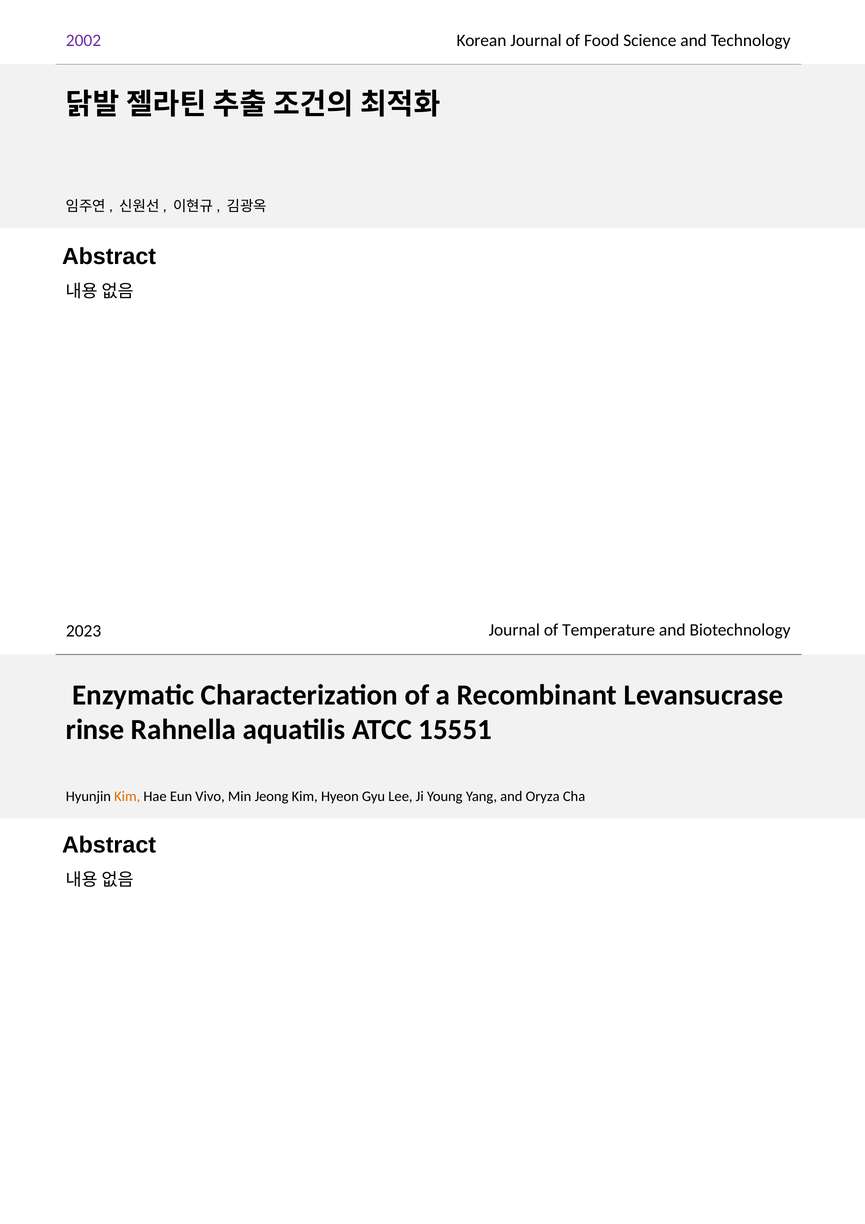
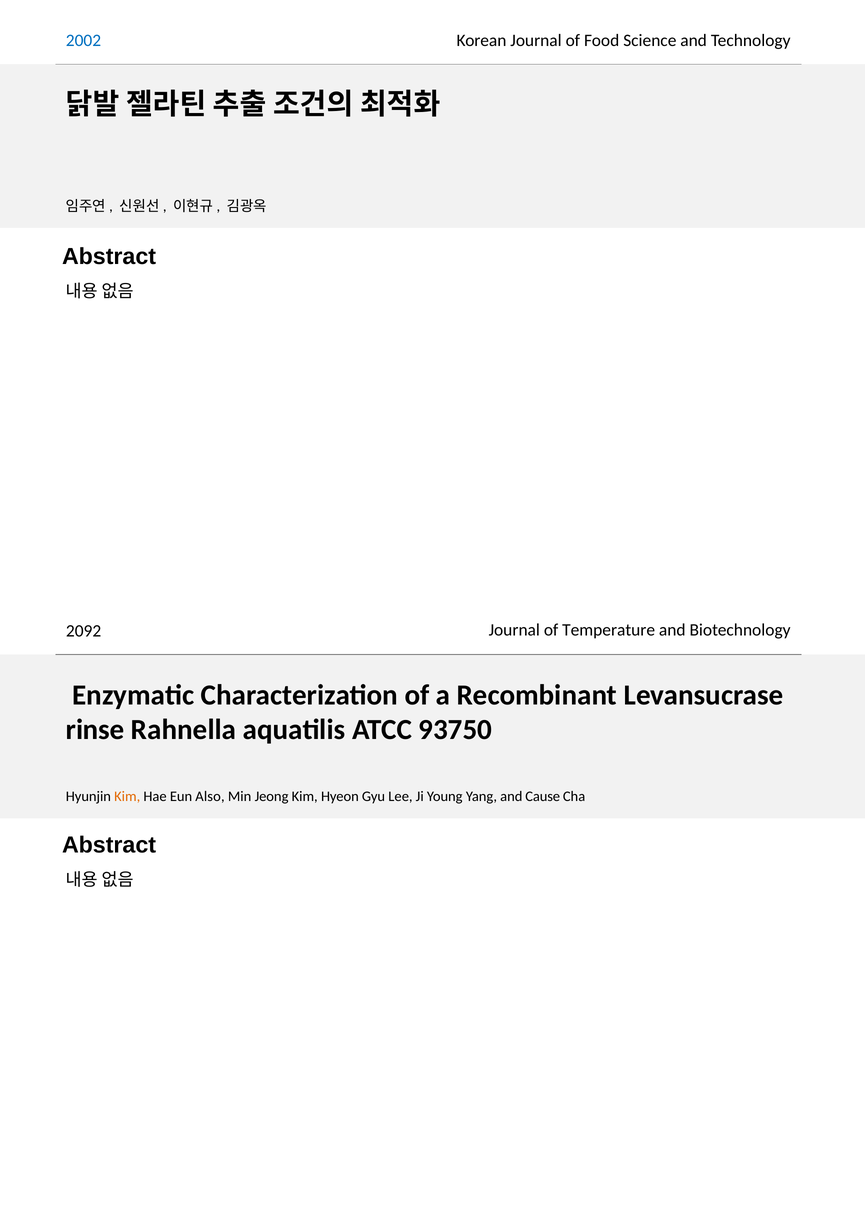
2002 colour: purple -> blue (83, 40)
2023: 2023 -> 2092 (84, 631)
15551: 15551 -> 93750 (455, 730)
Vivo: Vivo -> Also (210, 796)
Oryza: Oryza -> Cause (543, 796)
